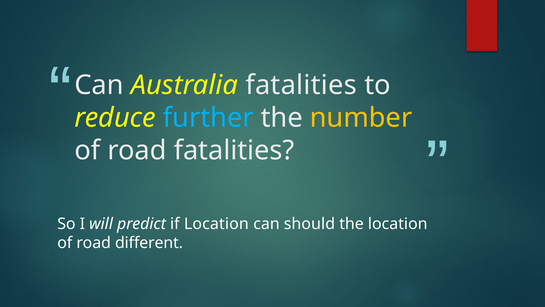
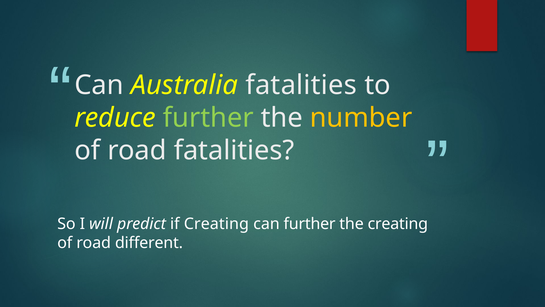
further colour: light blue -> light green (208, 118)
if Location: Location -> Creating (216, 224)
can should: should -> further (310, 224)
the location: location -> creating (398, 224)
